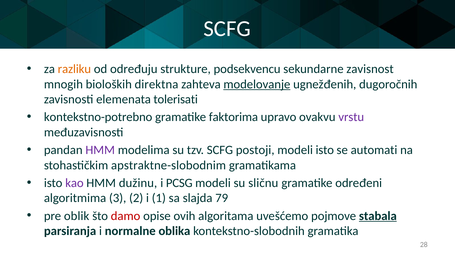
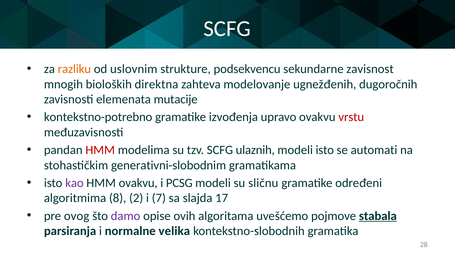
određuju: određuju -> uslovnim (134, 69)
modelovanje underline: present -> none (257, 84)
tolerisati: tolerisati -> mutacije (176, 99)
faktorima: faktorima -> izvođenja (233, 117)
vrstu colour: purple -> red (351, 117)
HMM colour: purple -> red (100, 150)
postoji: postoji -> ulaznih (255, 150)
apstraktne-slobodnim: apstraktne-slobodnim -> generativni-slobodnim (169, 165)
HMM dužinu: dužinu -> ovakvu (138, 183)
3: 3 -> 8 (118, 198)
1: 1 -> 7 (159, 198)
79: 79 -> 17 (222, 198)
oblik: oblik -> ovog (77, 216)
damo colour: red -> purple (126, 216)
oblika: oblika -> velika (174, 231)
